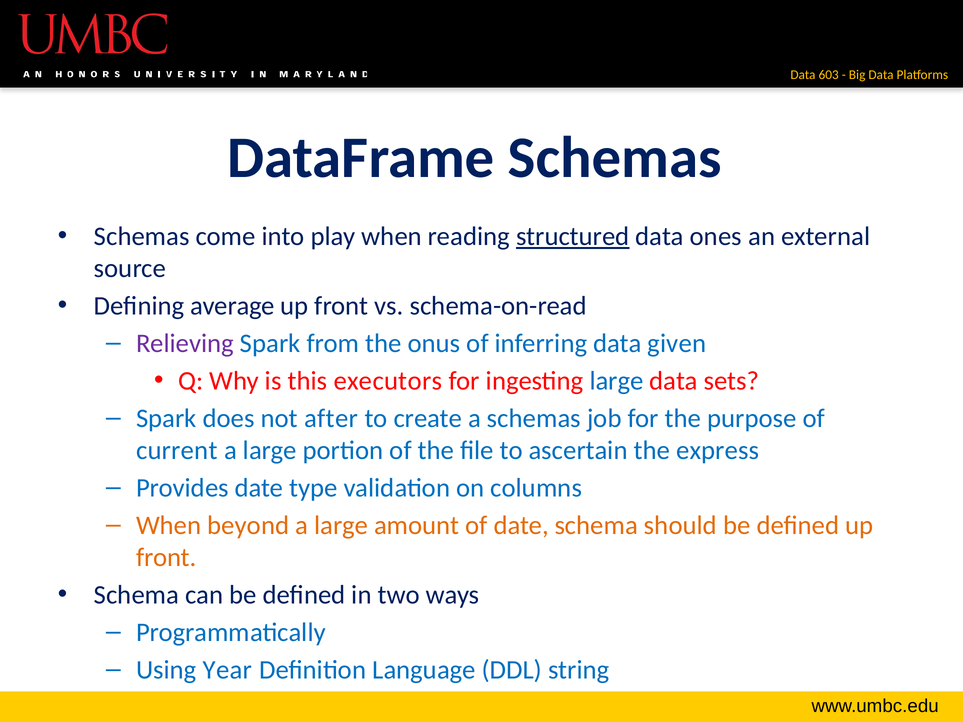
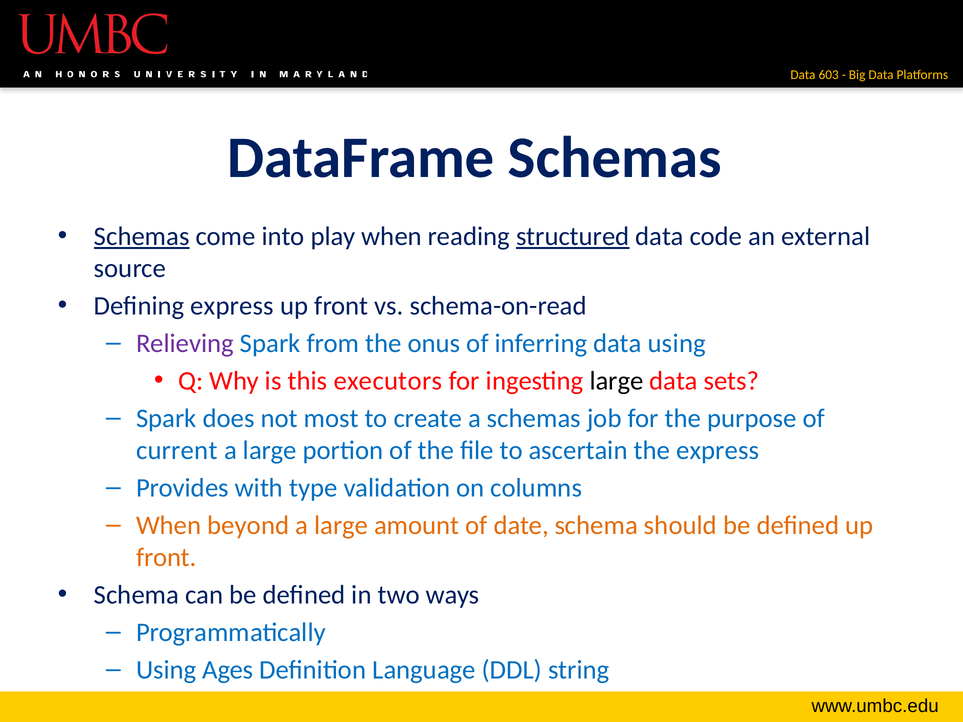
Schemas underline: none -> present (142, 237)
ones: ones -> code (716, 237)
Defining average: average -> express (232, 306)
data given: given -> using (677, 344)
large colour: blue -> black (617, 381)
after: after -> most (331, 419)
Provides date: date -> with (259, 488)
Year: Year -> Ages (228, 670)
